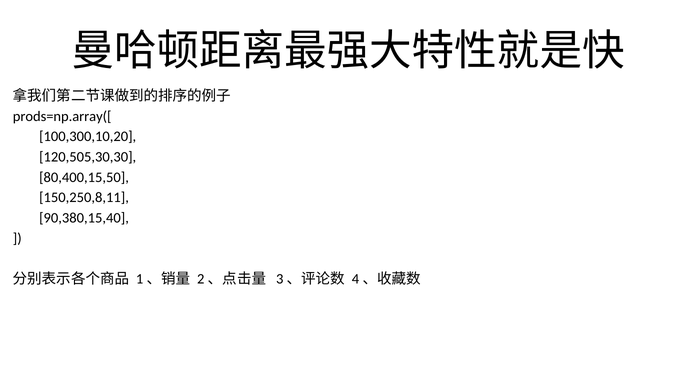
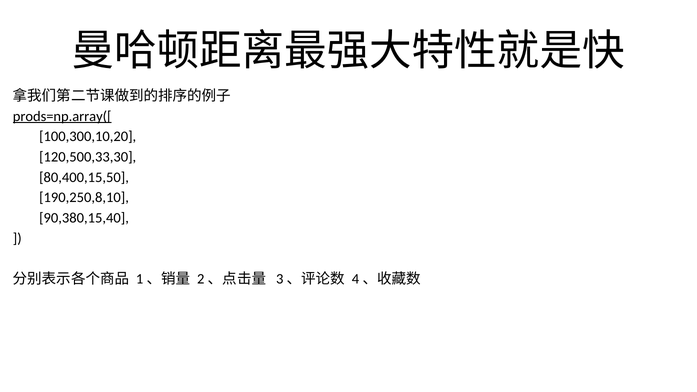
prods=np.array([ underline: none -> present (62, 116)
120,505,30,30: 120,505,30,30 -> 120,500,33,30 (88, 157)
150,250,8,11: 150,250,8,11 -> 190,250,8,10 (84, 198)
